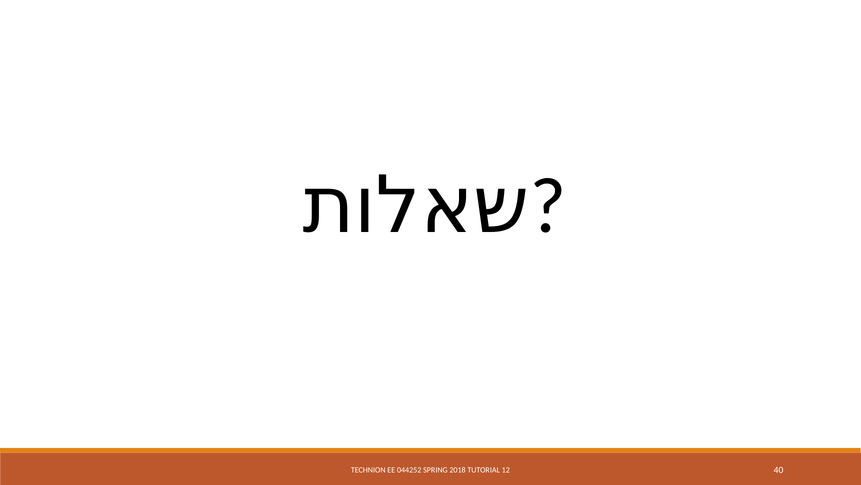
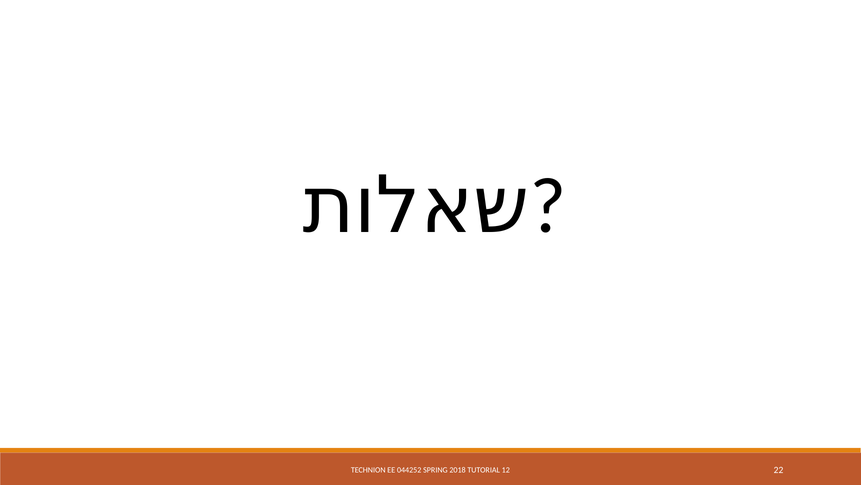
40: 40 -> 22 (779, 470)
